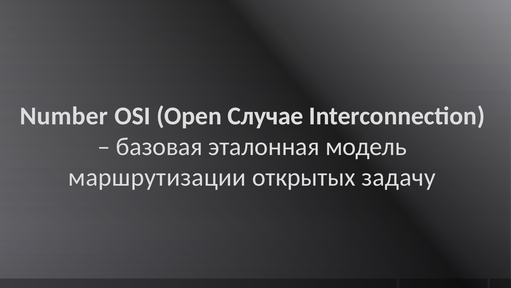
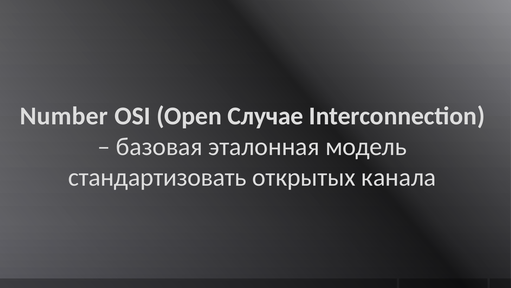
маршрутизации: маршрутизации -> стандартизовать (157, 177)
задачу: задачу -> канала (399, 177)
